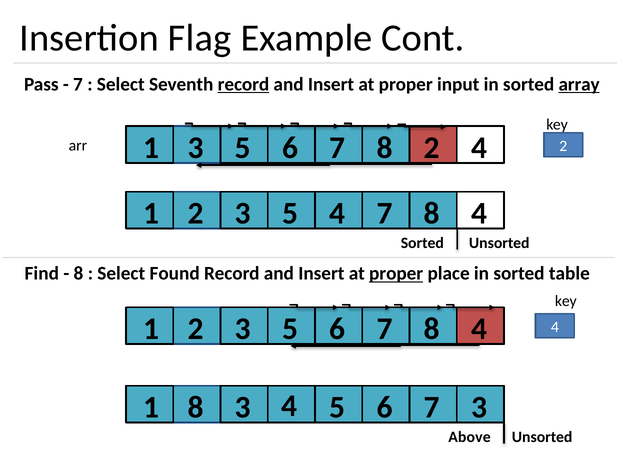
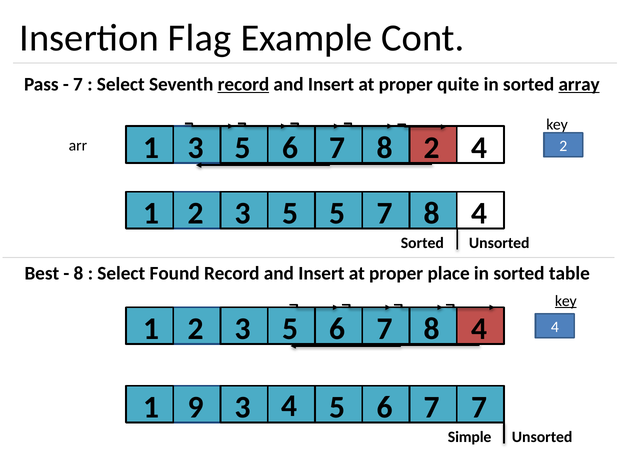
input: input -> quite (458, 84)
5 4: 4 -> 5 (337, 213)
Find: Find -> Best (42, 273)
proper underline: present -> none (396, 273)
key underline: none -> present (566, 301)
1 8: 8 -> 9 (196, 407)
7 3: 3 -> 7 (479, 407)
Above: Above -> Simple (470, 437)
